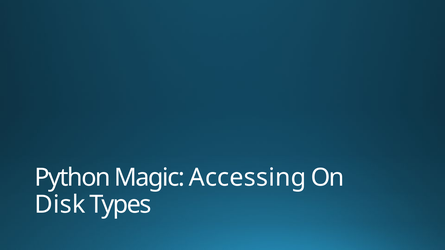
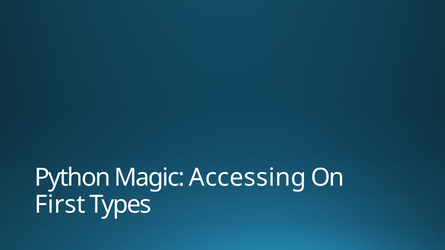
Disk: Disk -> First (60, 205)
